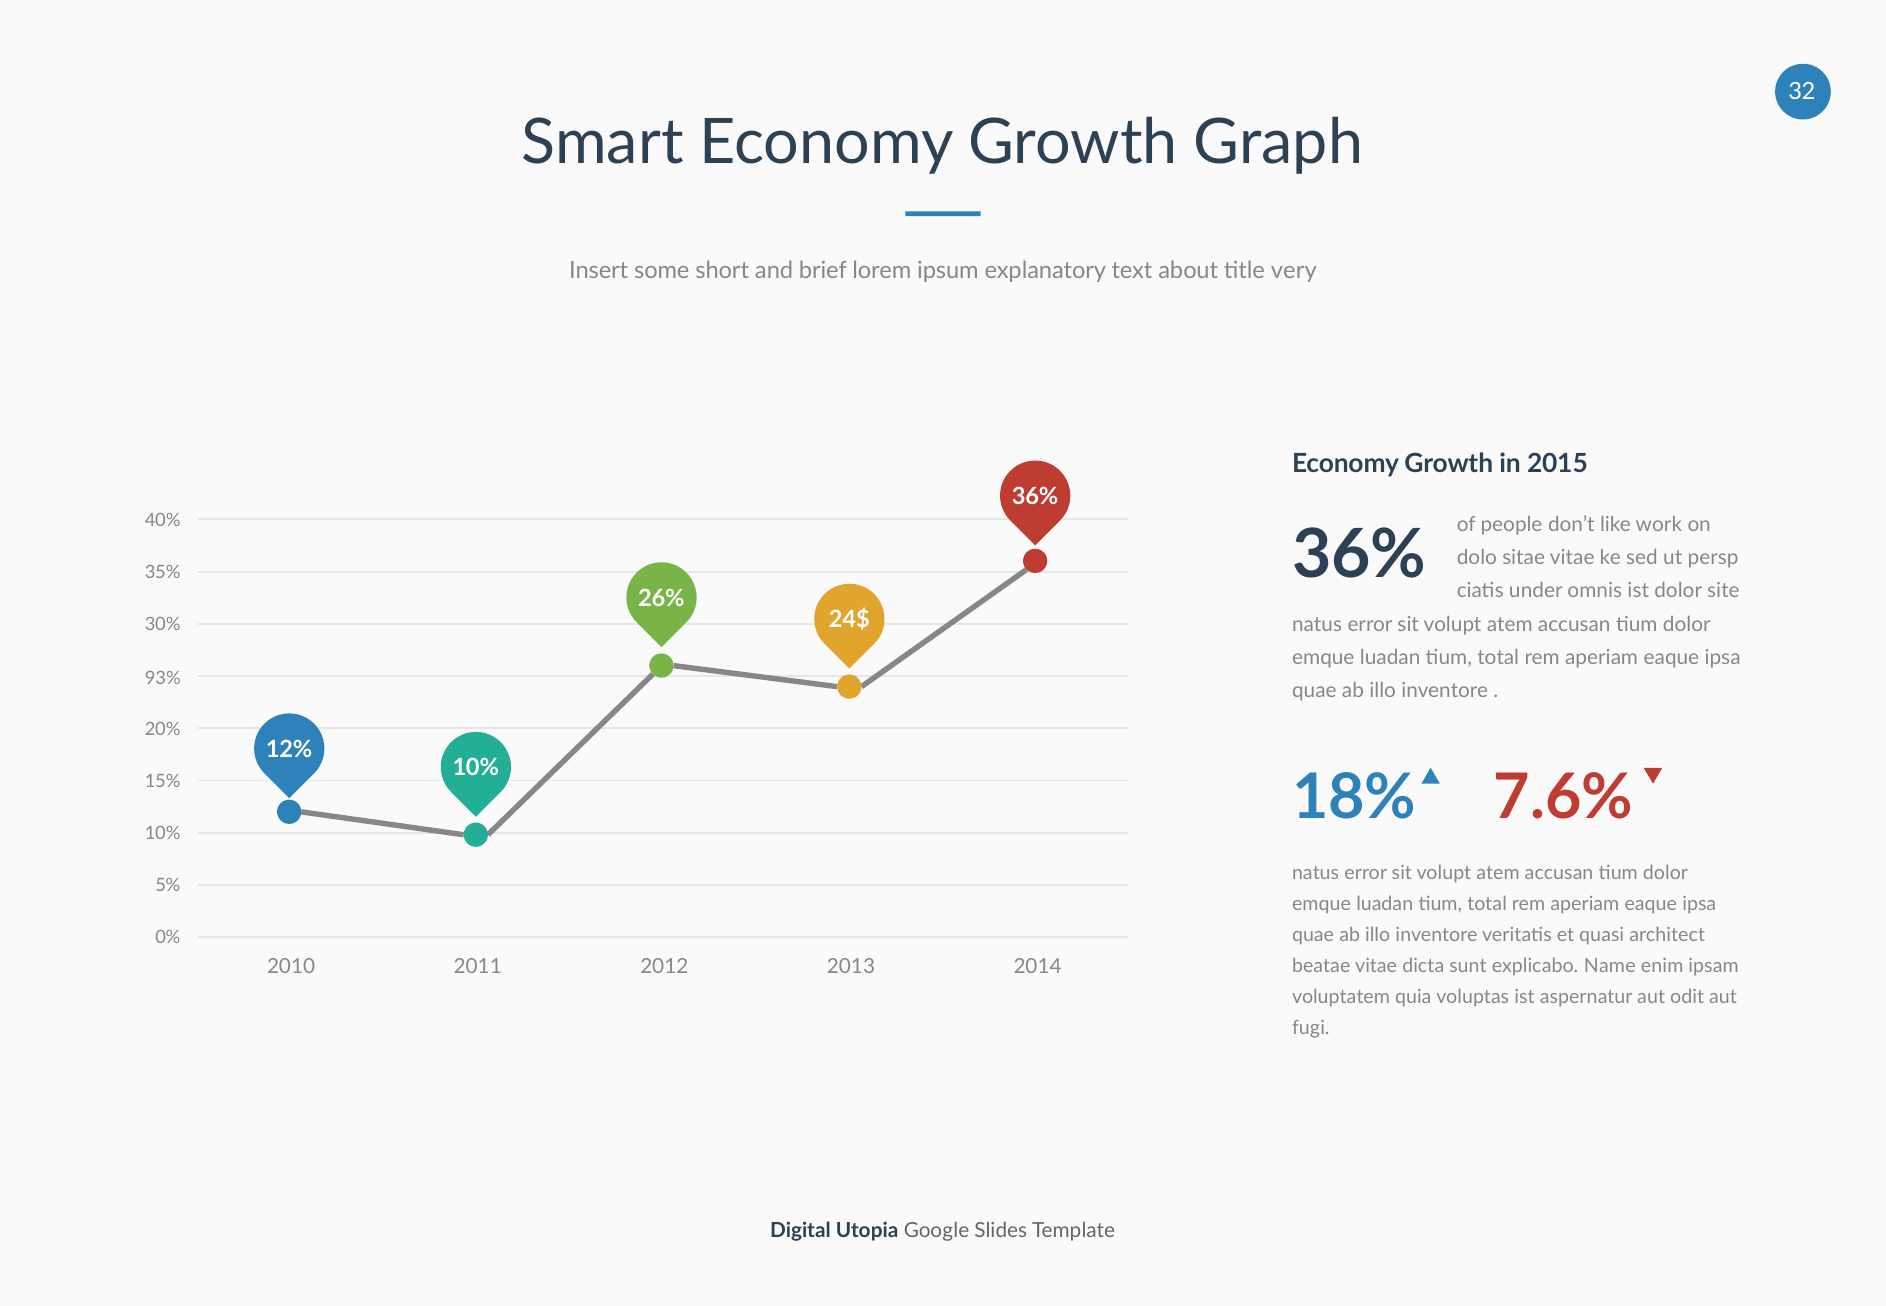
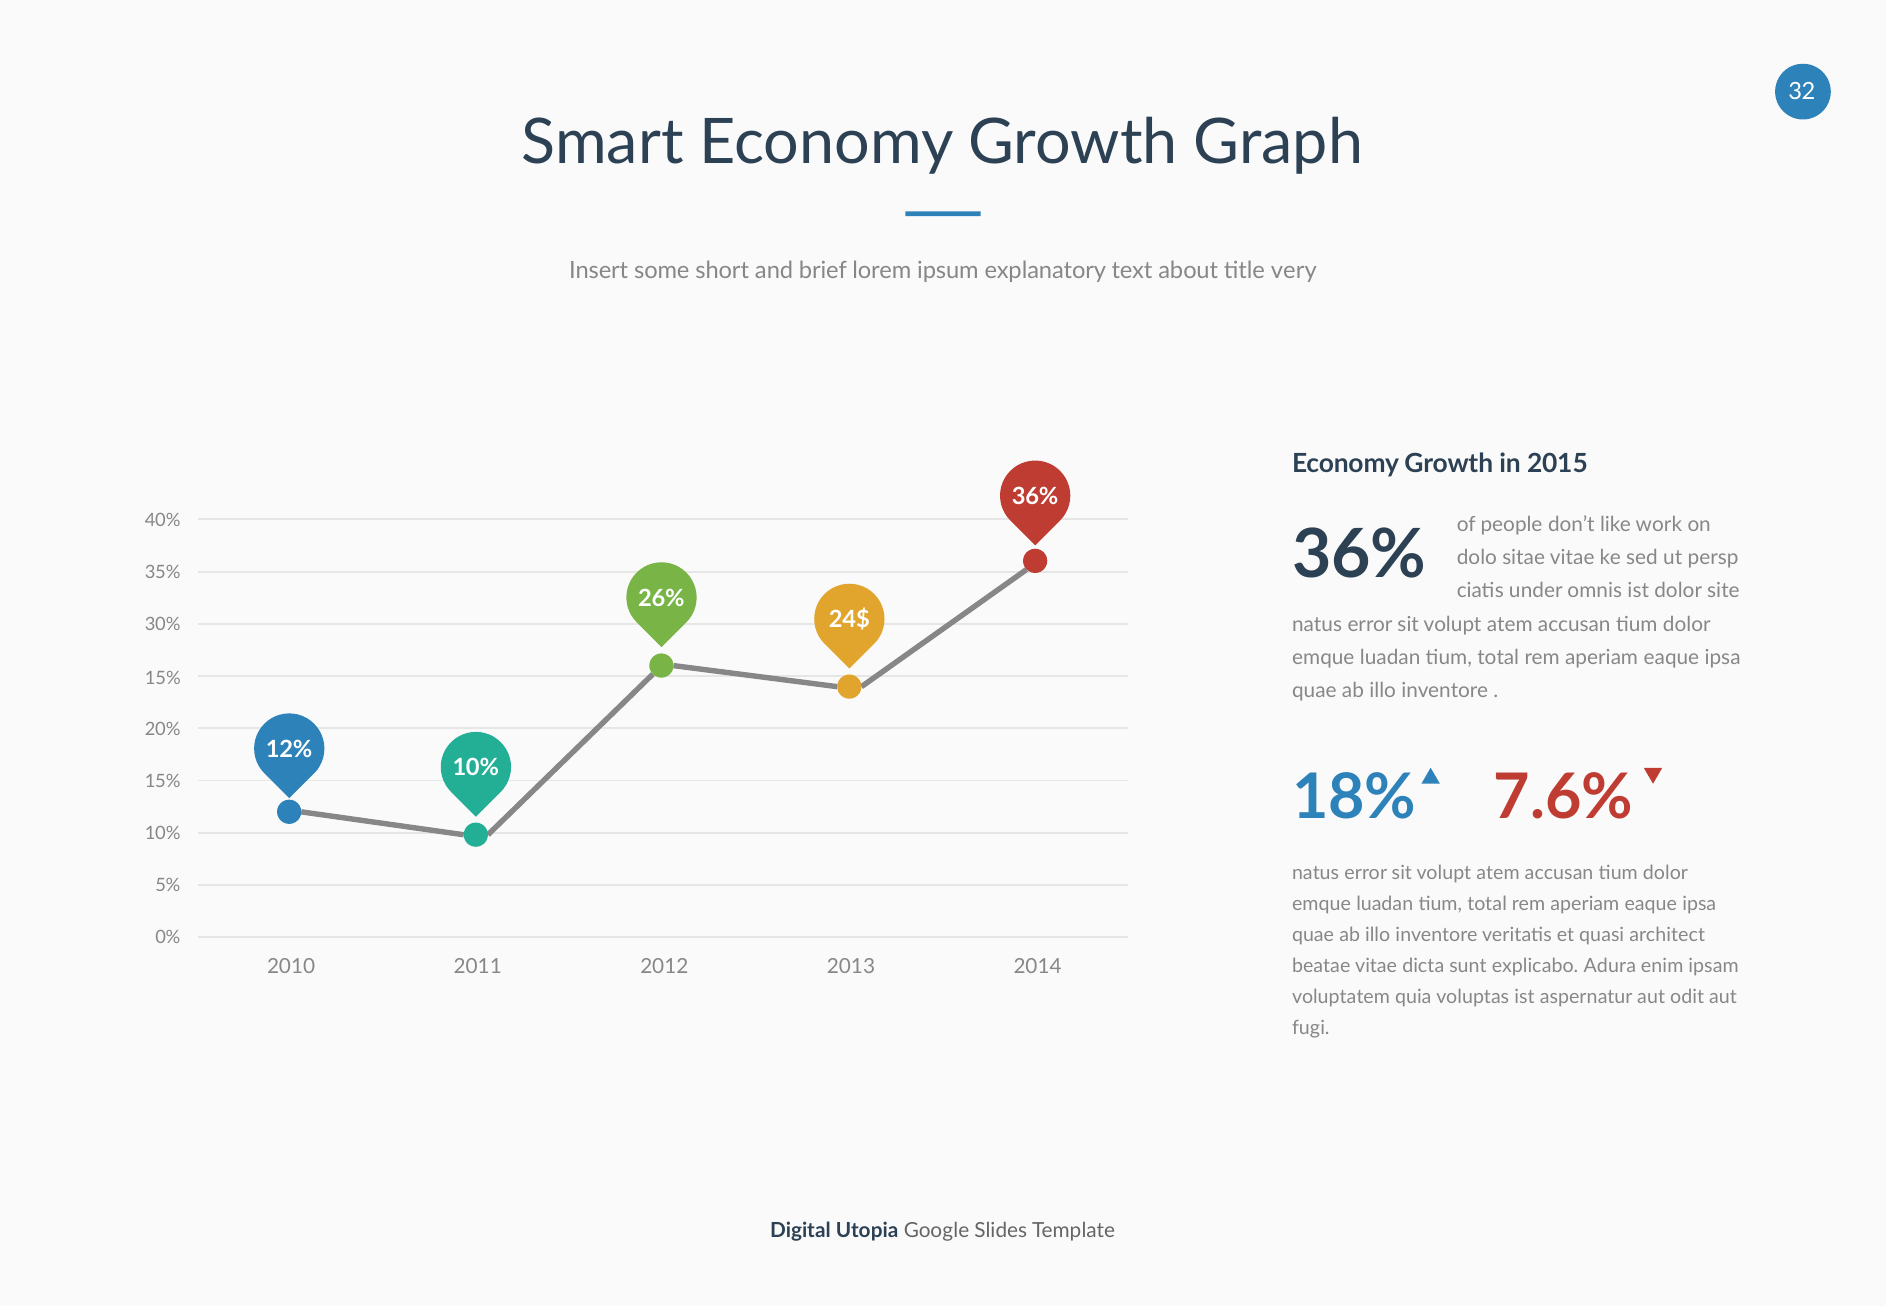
93%: 93% -> 15% (163, 678)
Name: Name -> Adura (1610, 965)
